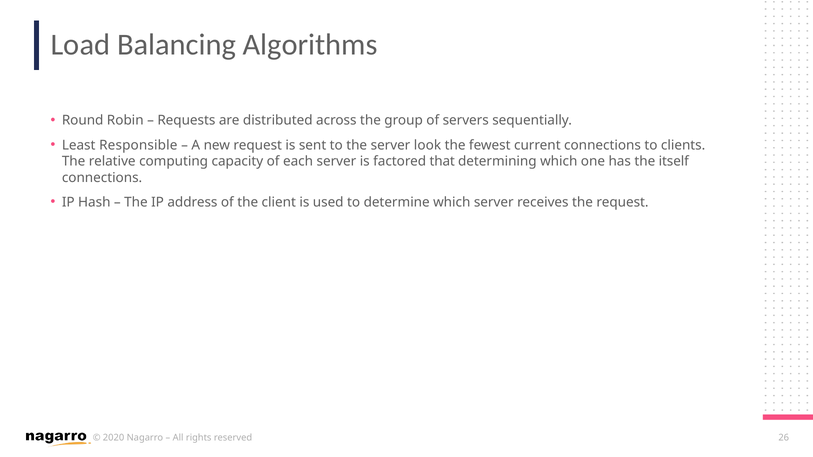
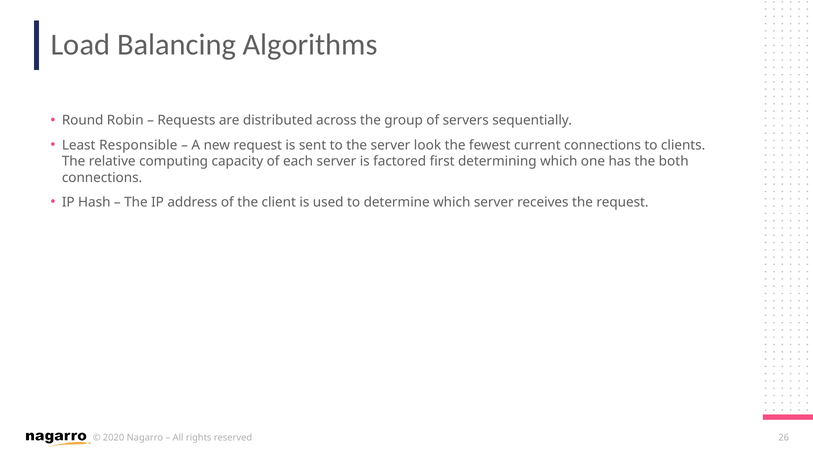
that: that -> first (442, 161)
itself: itself -> both (674, 161)
